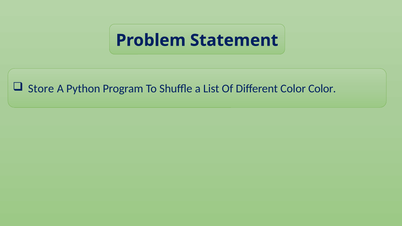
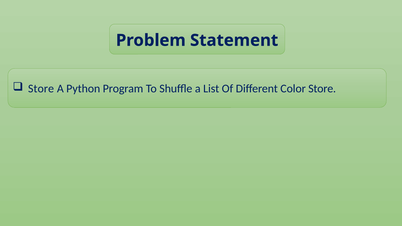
Color Color: Color -> Store (322, 89)
